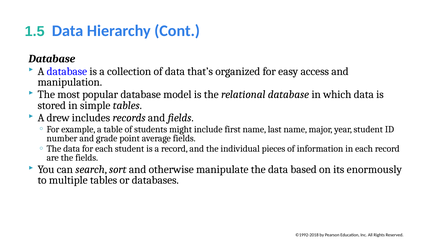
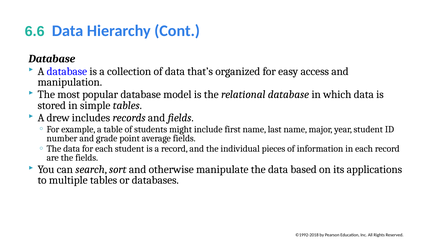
1.5: 1.5 -> 6.6 (35, 32)
enormously: enormously -> applications (374, 169)
